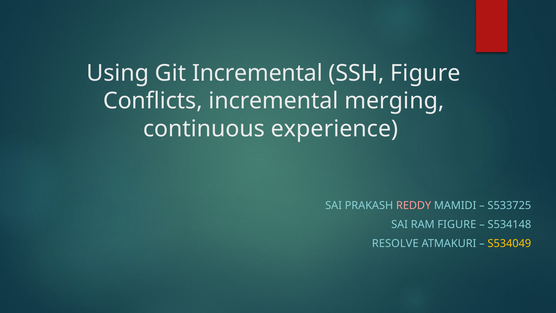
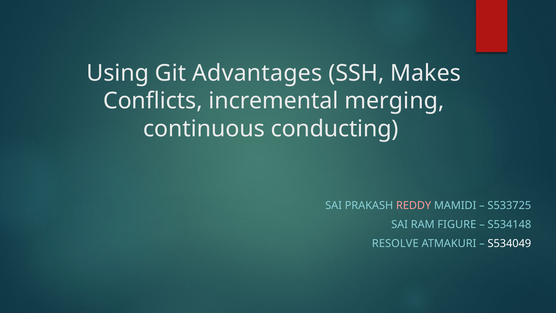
Git Incremental: Incremental -> Advantages (257, 73)
SSH Figure: Figure -> Makes (426, 73)
experience: experience -> conducting (335, 129)
S534049 colour: yellow -> white (509, 243)
